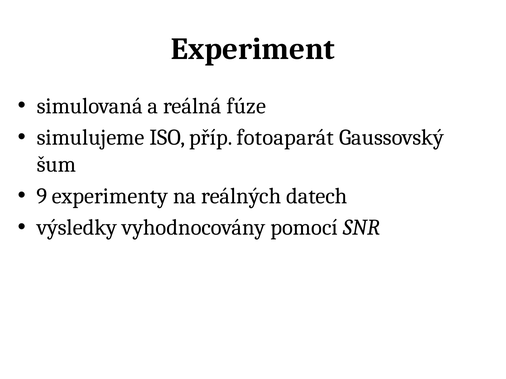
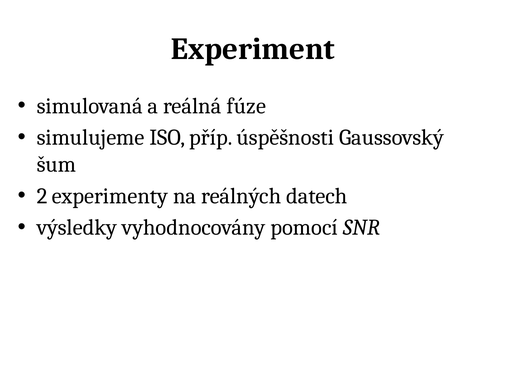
fotoaparát: fotoaparát -> úspěšnosti (285, 138)
9: 9 -> 2 (42, 196)
